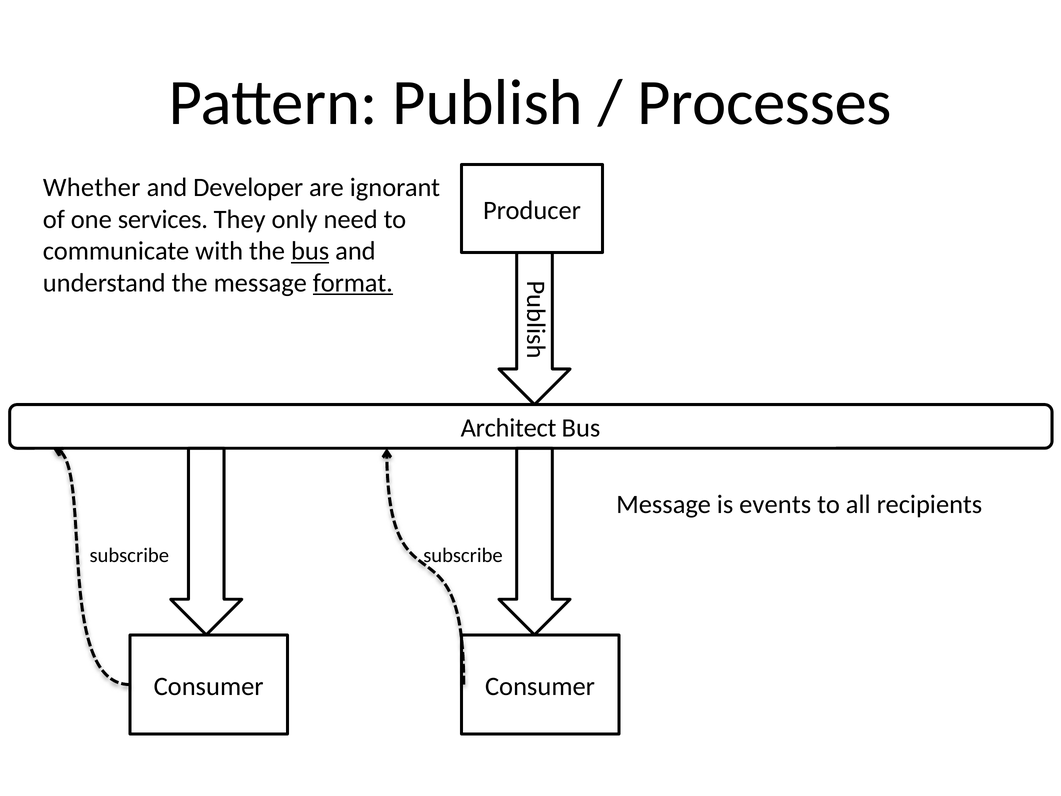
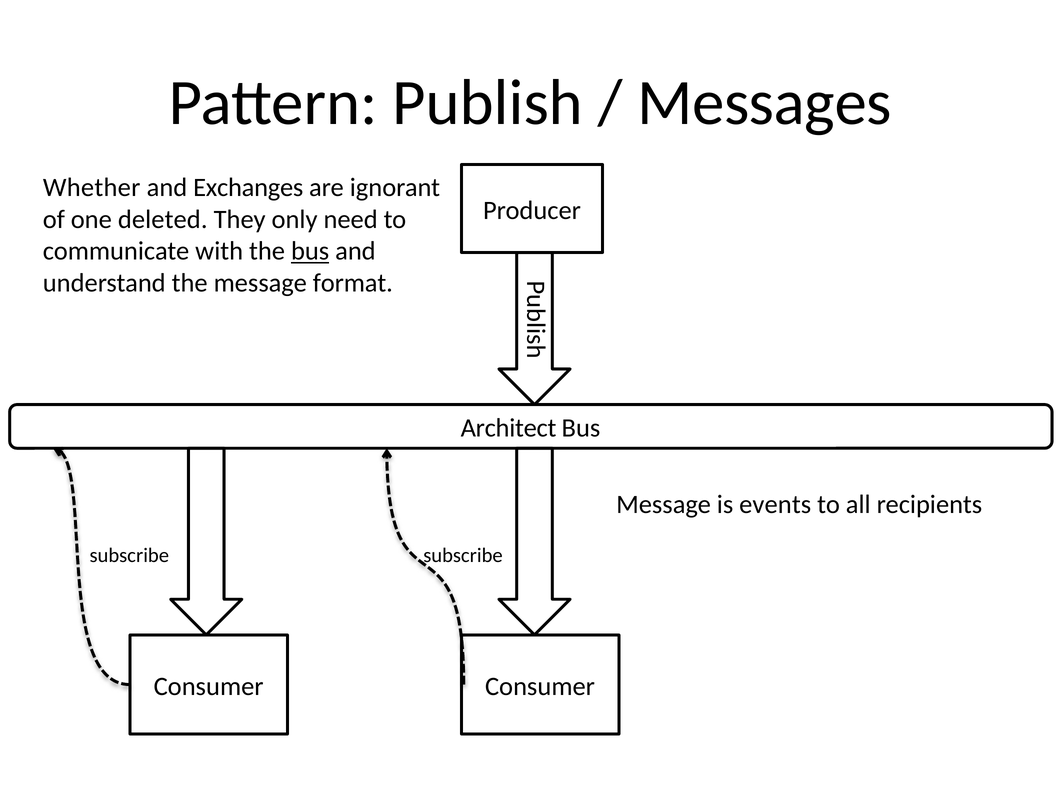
Processes: Processes -> Messages (764, 103)
Developer: Developer -> Exchanges (248, 187)
services: services -> deleted (163, 219)
format underline: present -> none (353, 283)
